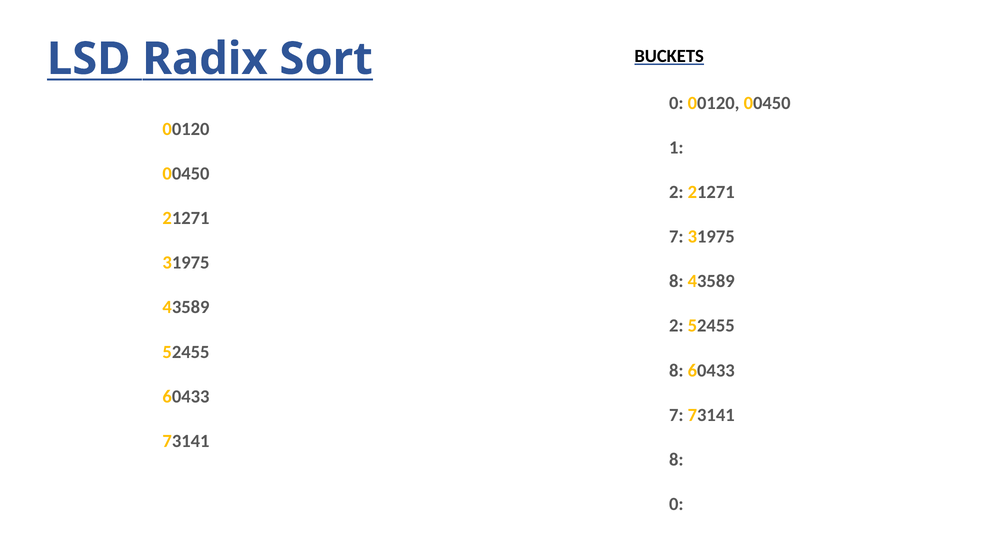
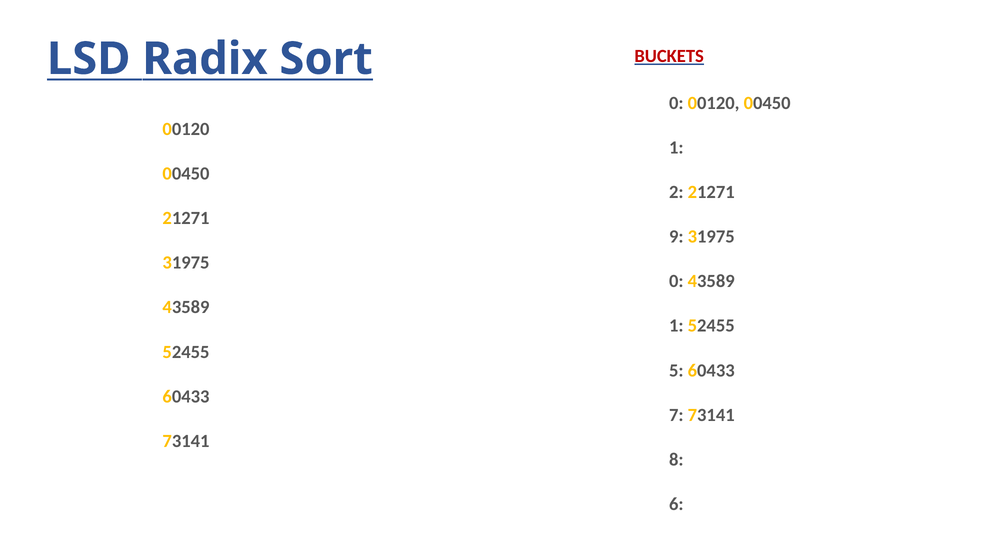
BUCKETS colour: black -> red (669, 56)
7: 7 -> 9 (676, 237)
8: 8 -> 0 (676, 281)
2: 2 -> 1 (676, 326)
8: 8 -> 5 (676, 370)
0: 0 -> 6 (676, 504)
